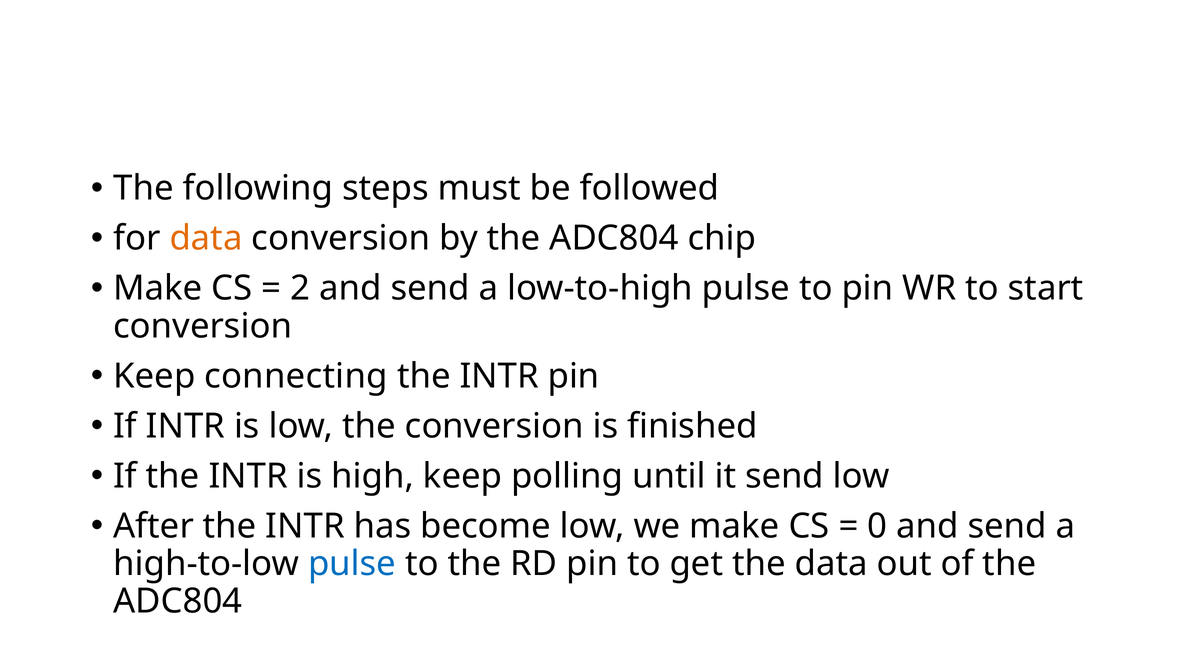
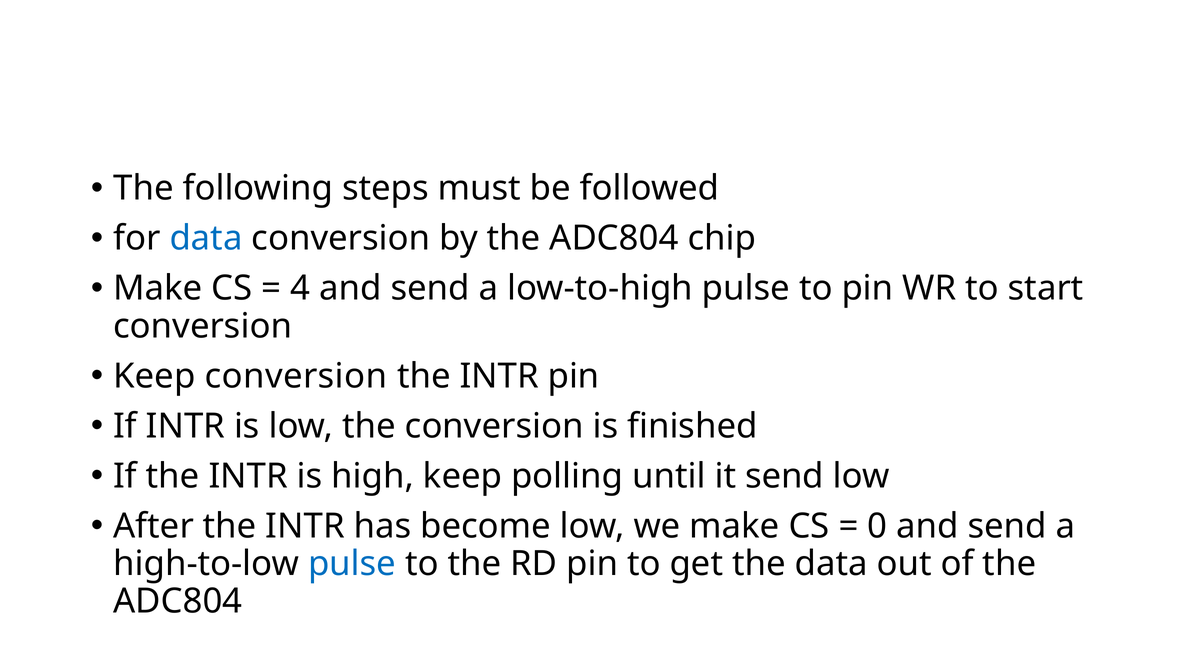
data colour: orange -> blue (206, 239)
2: 2 -> 4 (300, 289)
Keep connecting: connecting -> conversion (296, 376)
